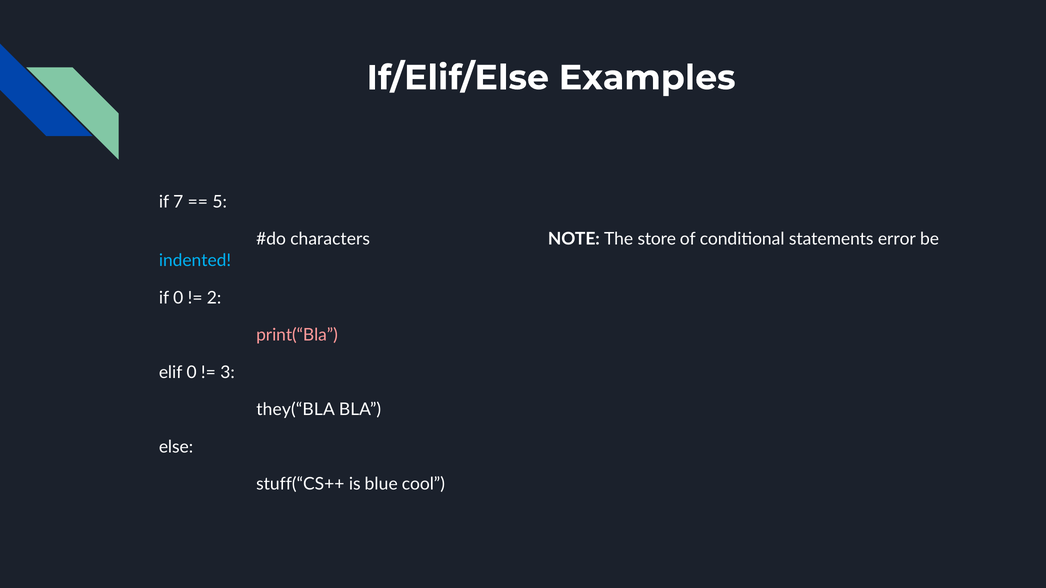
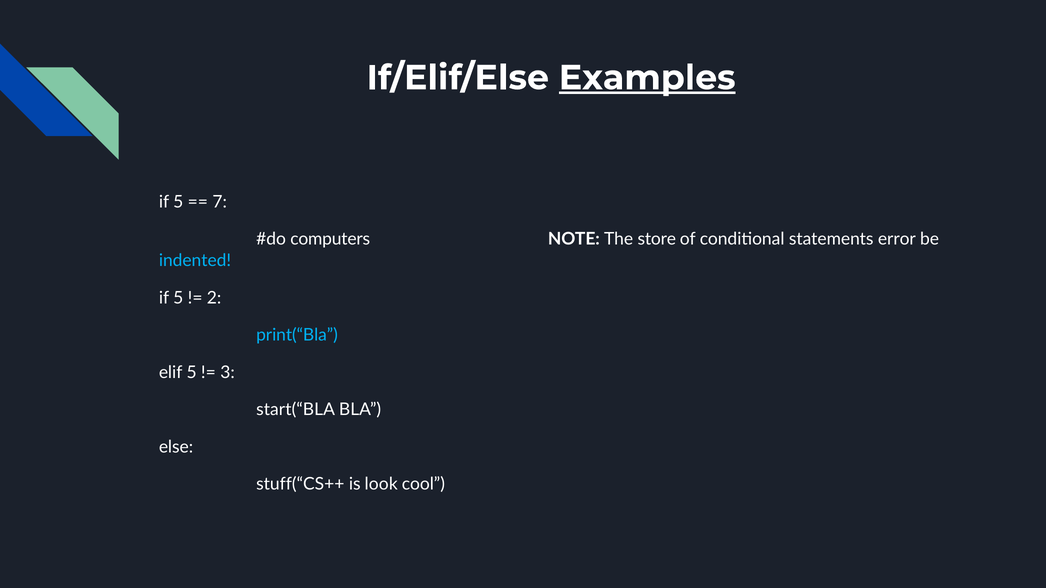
Examples underline: none -> present (647, 78)
7: 7 -> 5 (178, 202)
5: 5 -> 7 (220, 202)
characters: characters -> computers (330, 239)
0: 0 -> 5 (178, 298)
print(“Bla colour: pink -> light blue (297, 335)
elif 0: 0 -> 5 (192, 373)
they(“BLA: they(“BLA -> start(“BLA (296, 410)
blue: blue -> look (381, 484)
